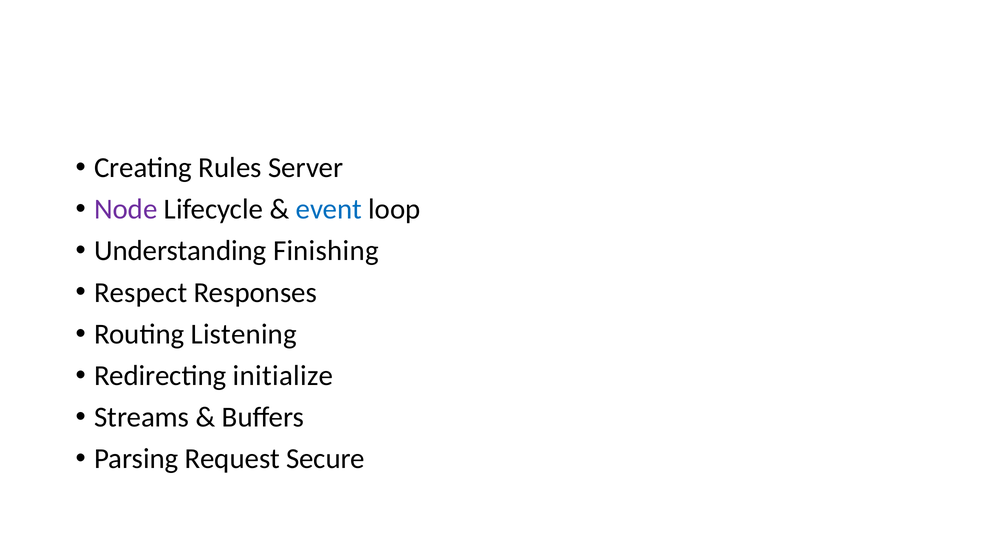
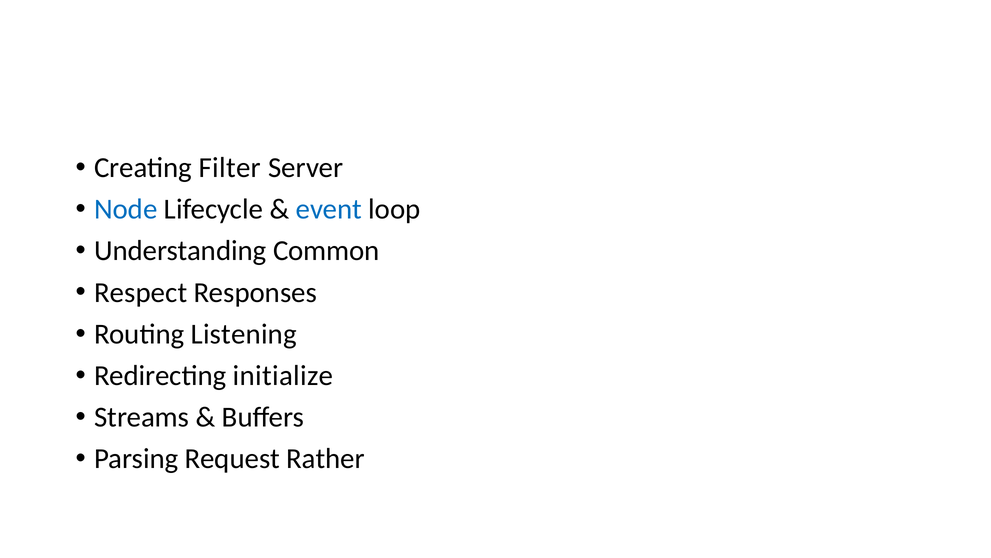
Rules: Rules -> Filter (230, 168)
Node colour: purple -> blue (126, 209)
Finishing: Finishing -> Common (326, 251)
Secure: Secure -> Rather (325, 458)
